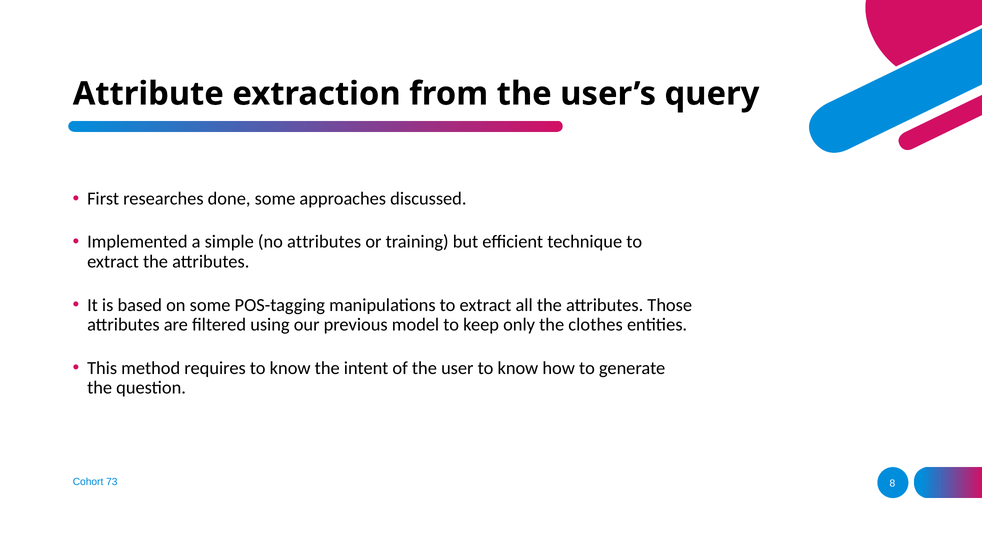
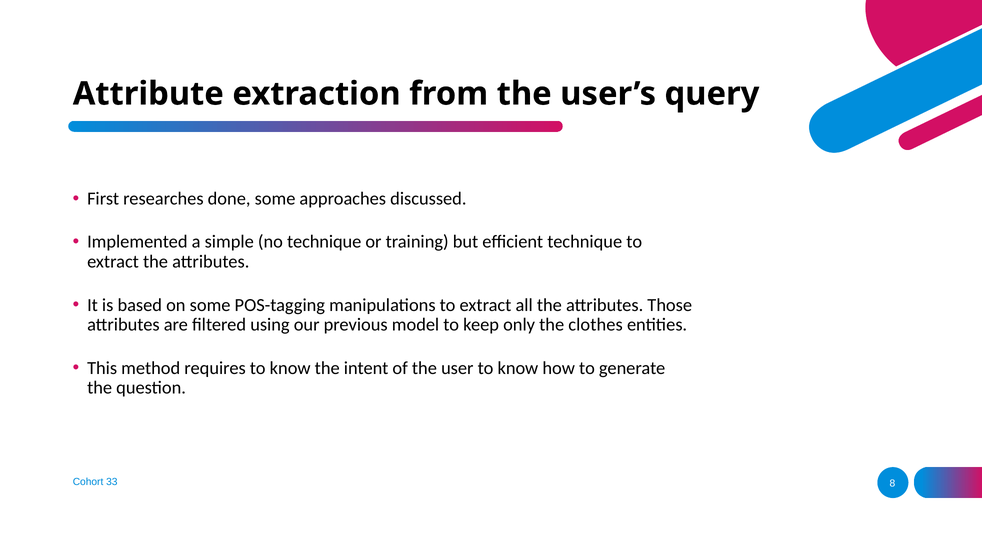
no attributes: attributes -> technique (324, 242)
73: 73 -> 33 (112, 482)
